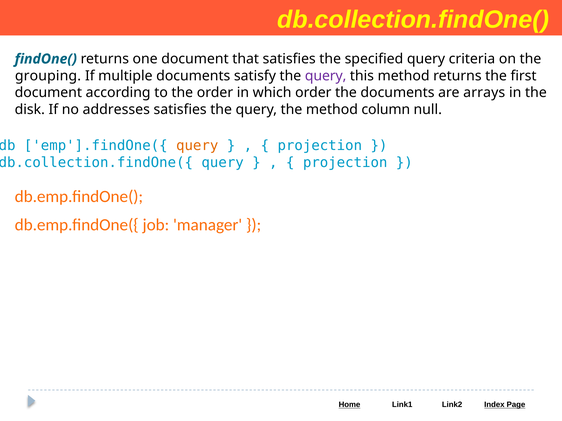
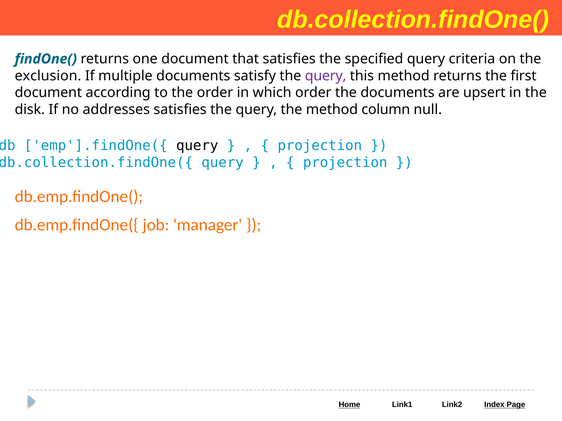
grouping: grouping -> exclusion (48, 76)
arrays: arrays -> upsert (484, 93)
query colour: orange -> black (197, 146)
